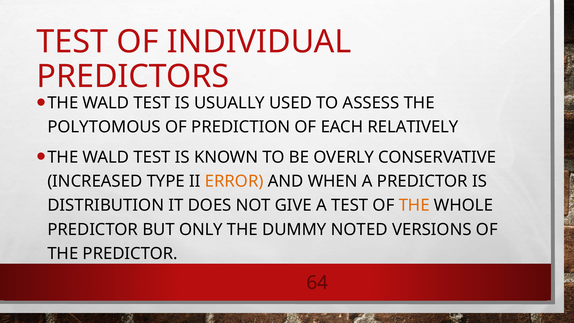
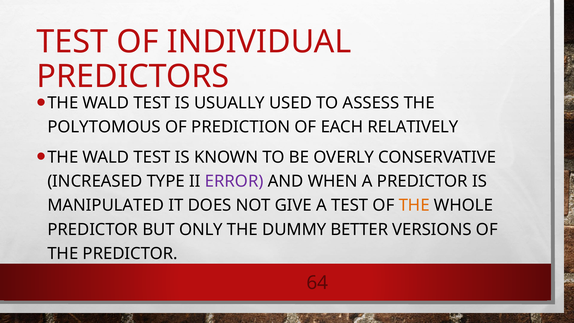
ERROR colour: orange -> purple (234, 181)
DISTRIBUTION: DISTRIBUTION -> MANIPULATED (106, 205)
NOTED: NOTED -> BETTER (359, 229)
